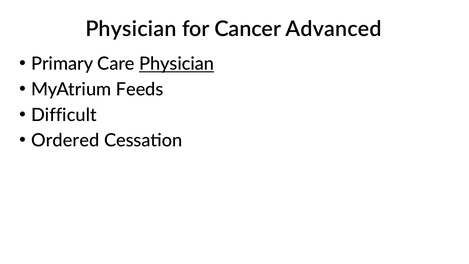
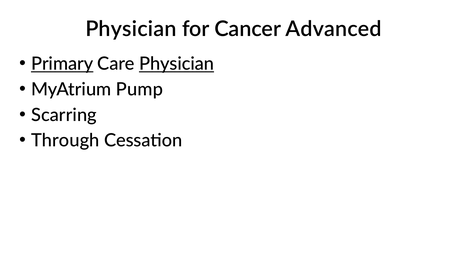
Primary underline: none -> present (62, 64)
Feeds: Feeds -> Pump (139, 89)
Difficult: Difficult -> Scarring (64, 115)
Ordered: Ordered -> Through (65, 140)
